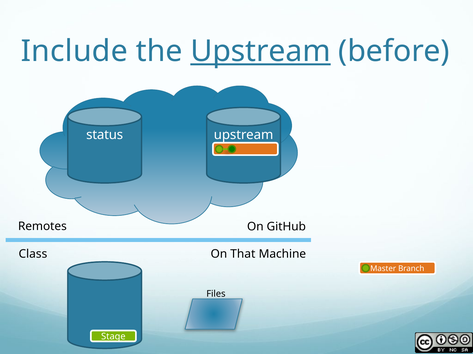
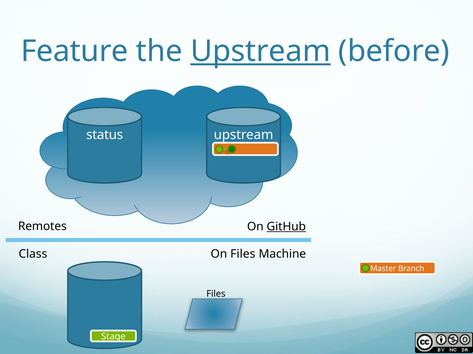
Include: Include -> Feature (75, 51)
GitHub underline: none -> present (286, 227)
On That: That -> Files (243, 255)
